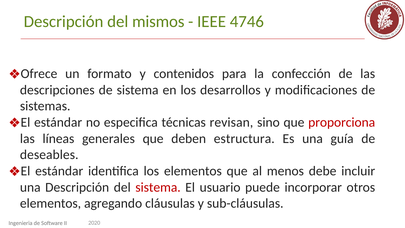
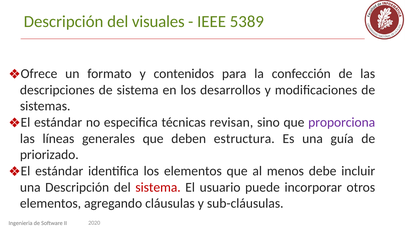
mismos: mismos -> visuales (158, 21)
4746: 4746 -> 5389 (247, 21)
proporciona colour: red -> purple (342, 122)
deseables: deseables -> priorizado (49, 155)
